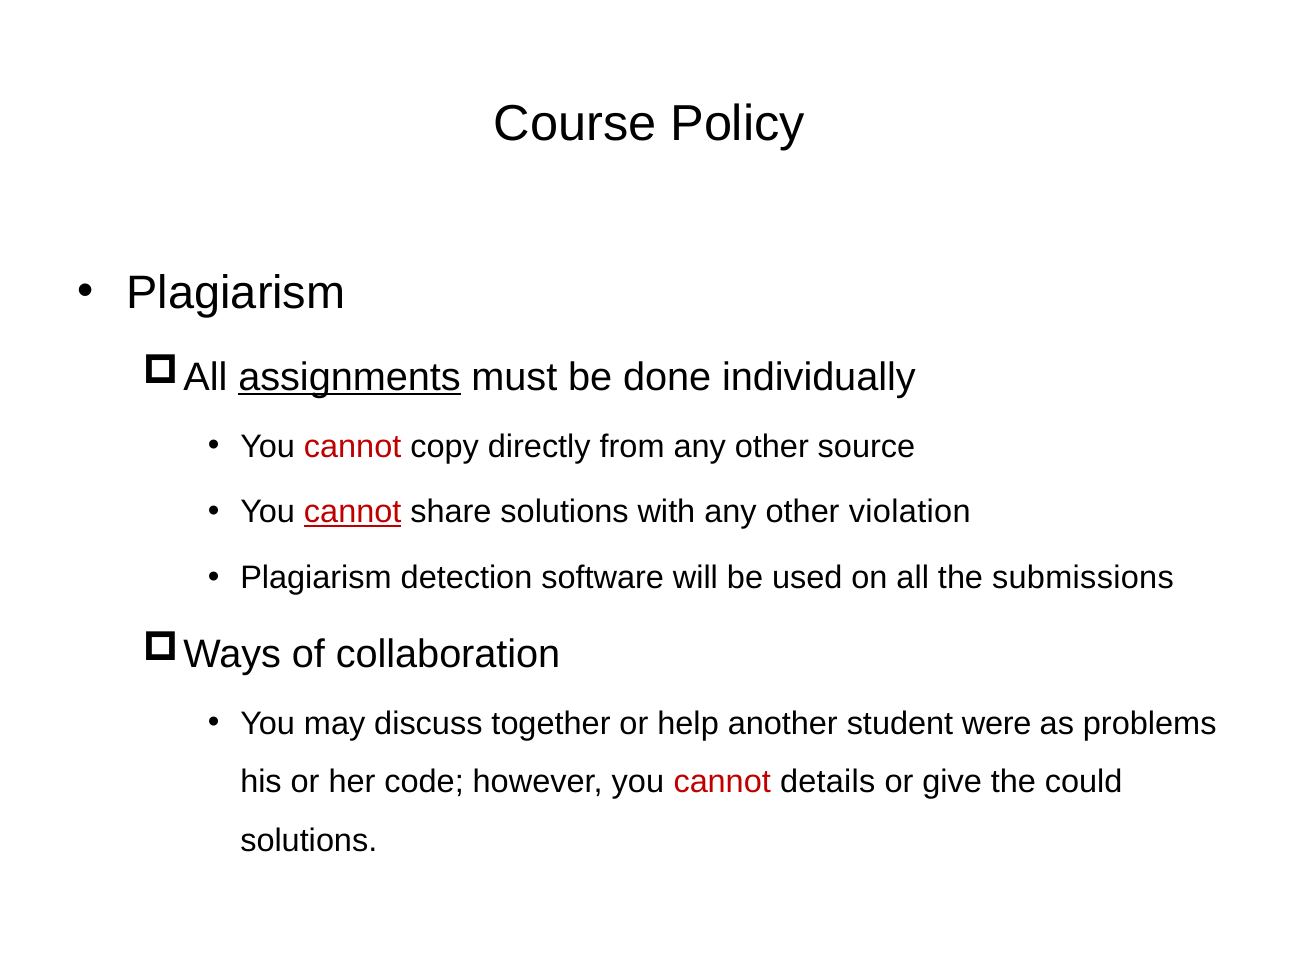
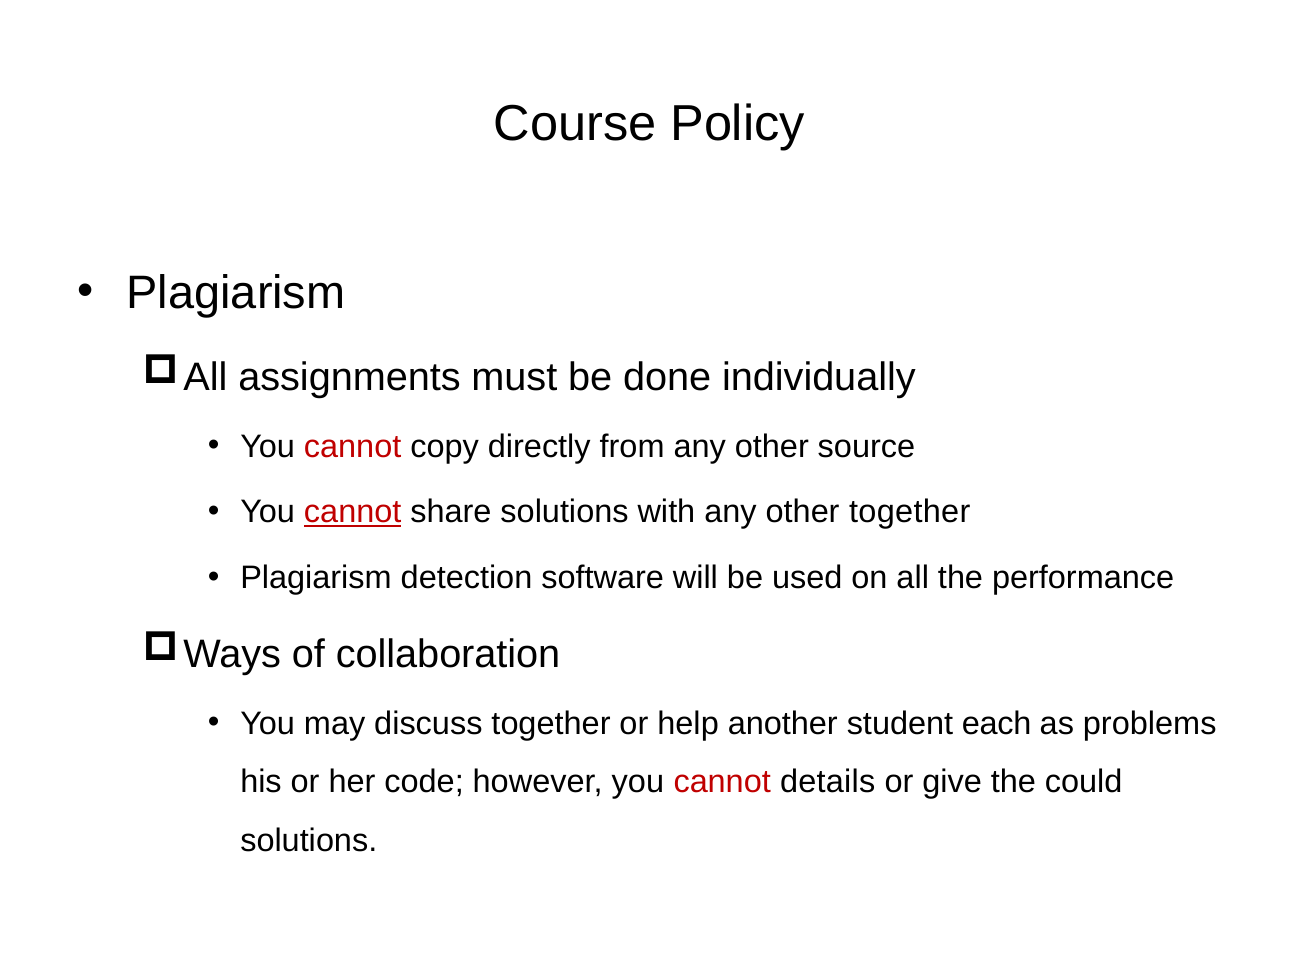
assignments underline: present -> none (350, 377)
other violation: violation -> together (910, 512)
submissions: submissions -> performance (1083, 578)
were: were -> each (997, 724)
